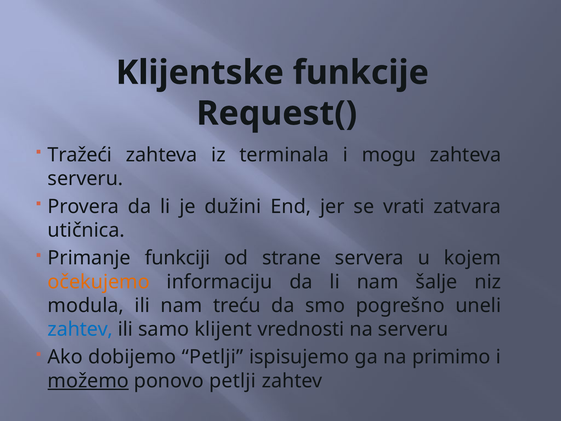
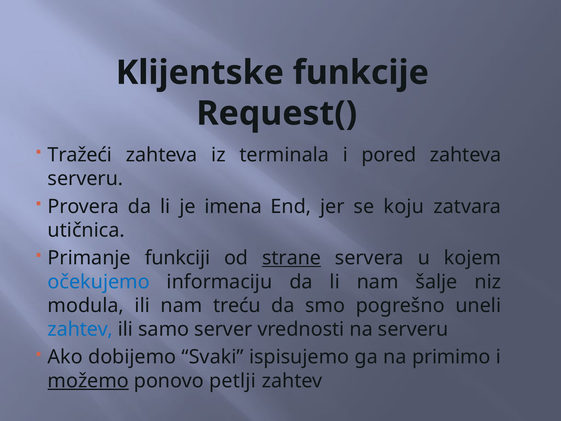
mogu: mogu -> pored (389, 155)
dužini: dužini -> imena (233, 206)
vrati: vrati -> koju (404, 206)
strane underline: none -> present (292, 258)
očekujemo colour: orange -> blue (99, 282)
klijent: klijent -> server (223, 329)
dobijemo Petlji: Petlji -> Svaki (213, 357)
